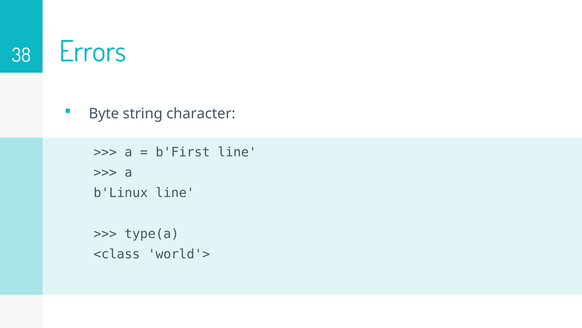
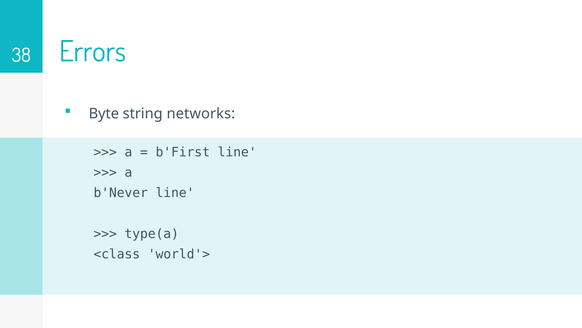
character: character -> networks (201, 113)
b'Linux: b'Linux -> b'Never (121, 193)
